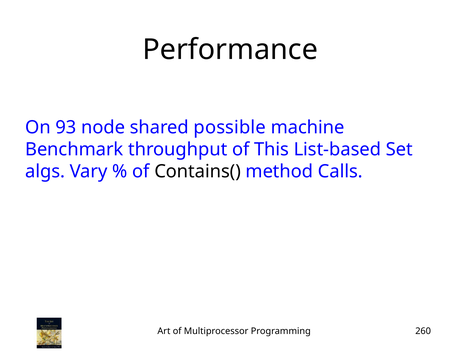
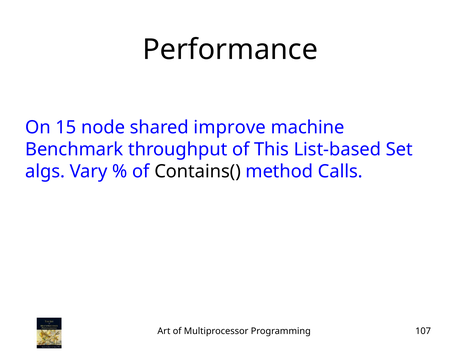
93: 93 -> 15 (66, 127)
possible: possible -> improve (230, 127)
260: 260 -> 107 (423, 330)
